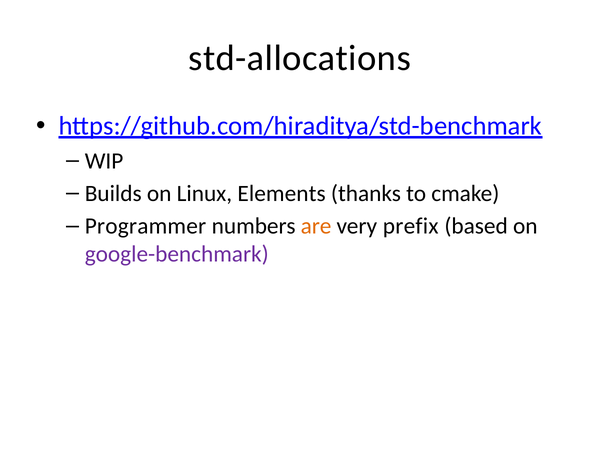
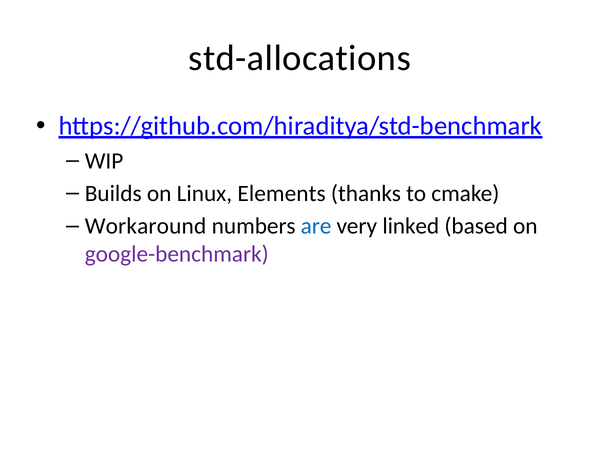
Programmer: Programmer -> Workaround (146, 226)
are colour: orange -> blue (316, 226)
prefix: prefix -> linked (411, 226)
